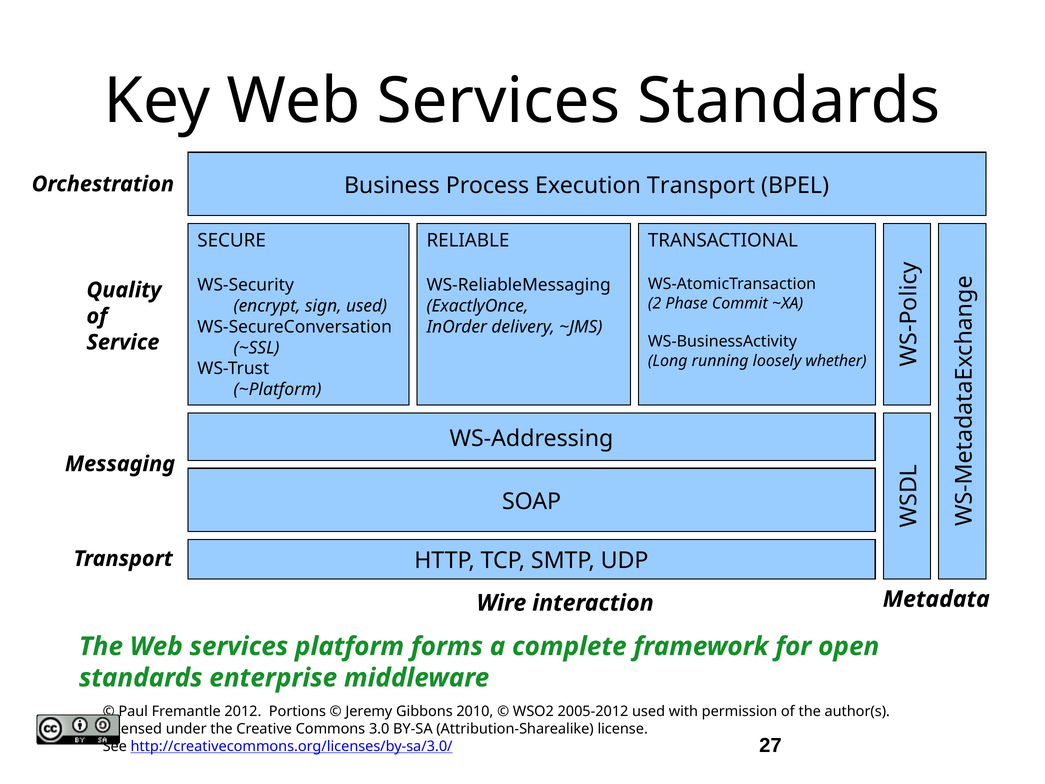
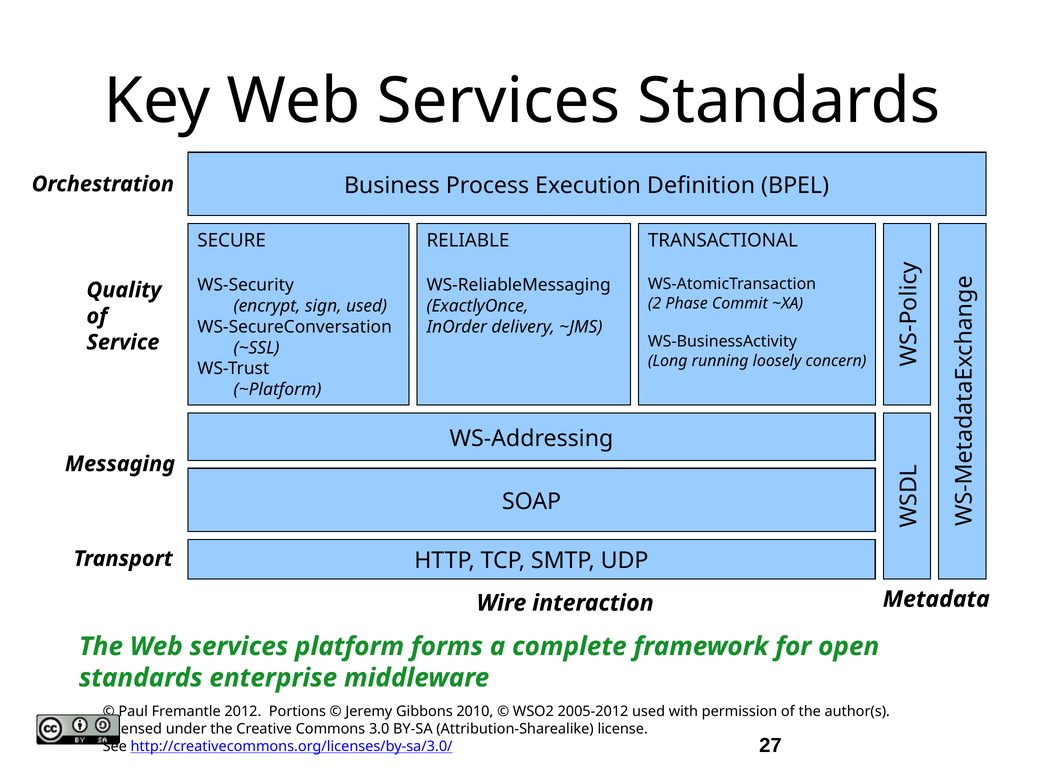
Execution Transport: Transport -> Definition (701, 186)
whether: whether -> concern (836, 361)
